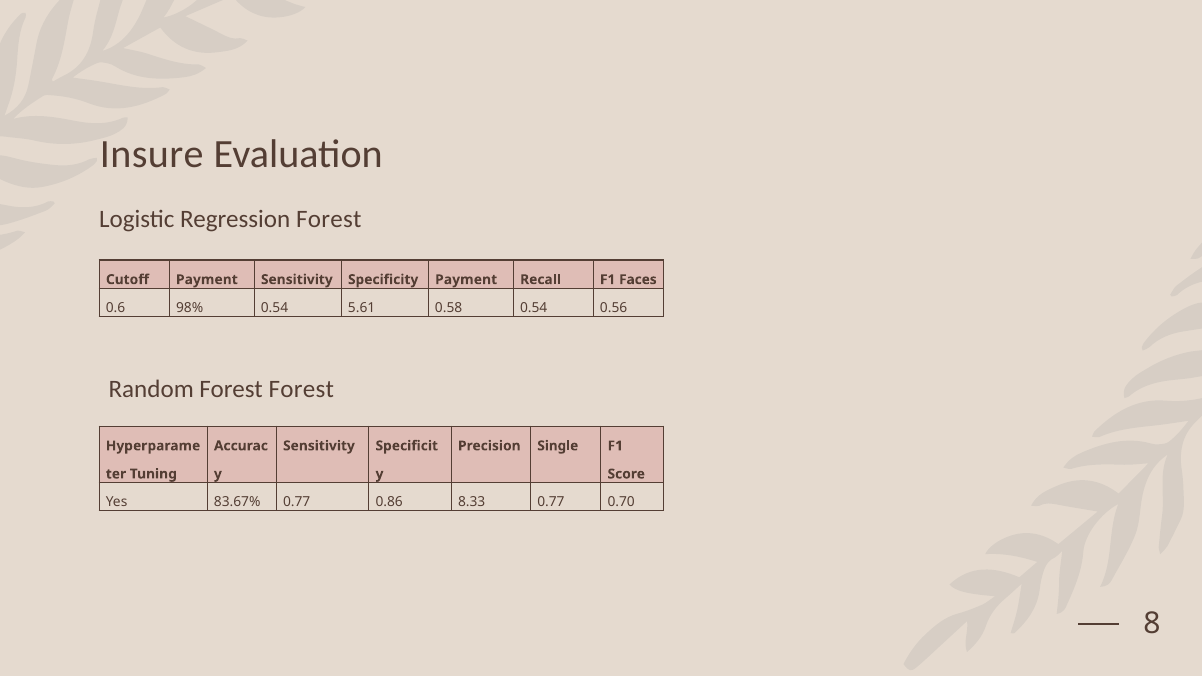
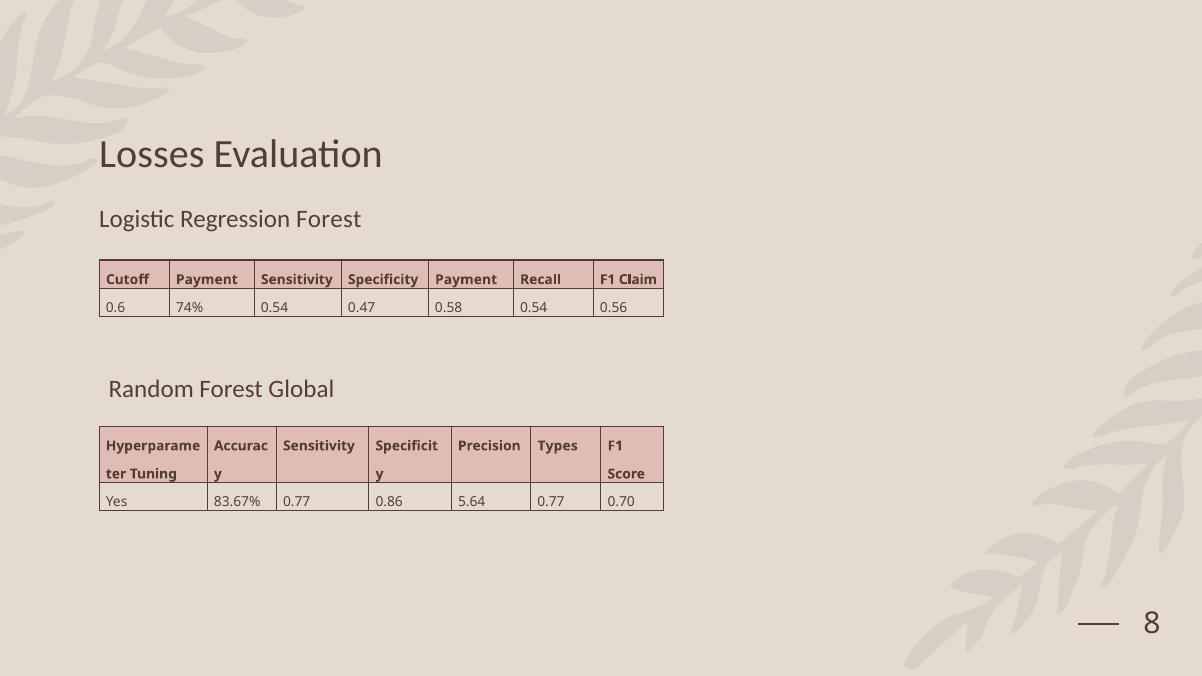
Insure: Insure -> Losses (152, 154)
Faces: Faces -> Claim (638, 280)
98%: 98% -> 74% (190, 308)
5.61: 5.61 -> 0.47 (362, 308)
Forest Forest: Forest -> Global (301, 389)
Single: Single -> Types (558, 446)
8.33: 8.33 -> 5.64 (472, 502)
